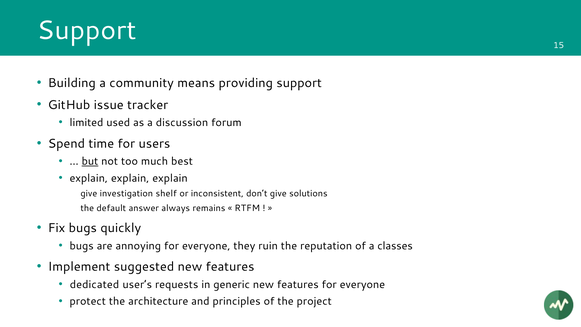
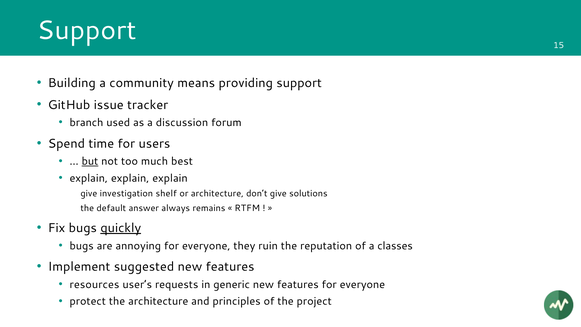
limited: limited -> branch (86, 123)
or inconsistent: inconsistent -> architecture (217, 193)
quickly underline: none -> present (121, 228)
dedicated: dedicated -> resources (94, 284)
